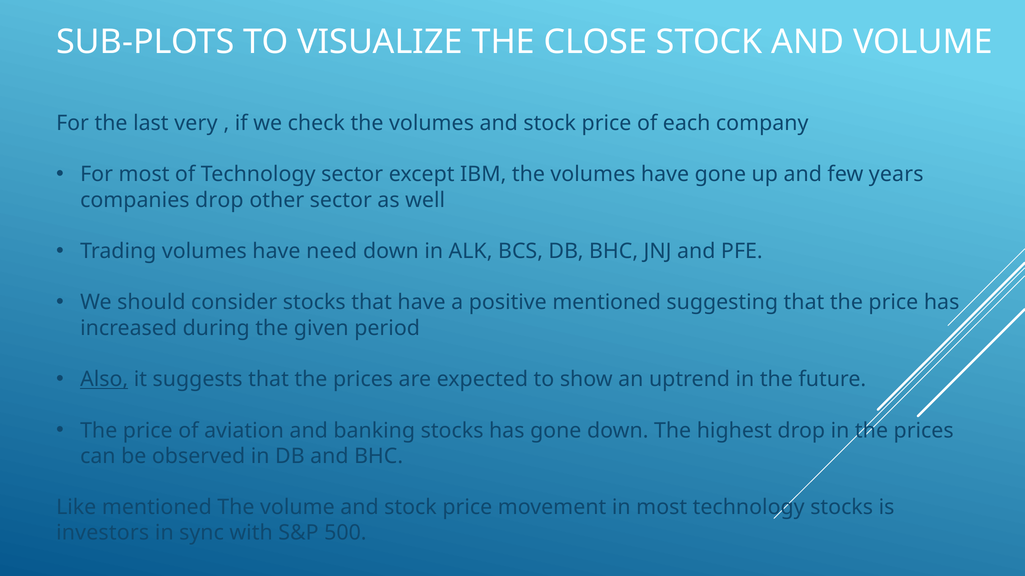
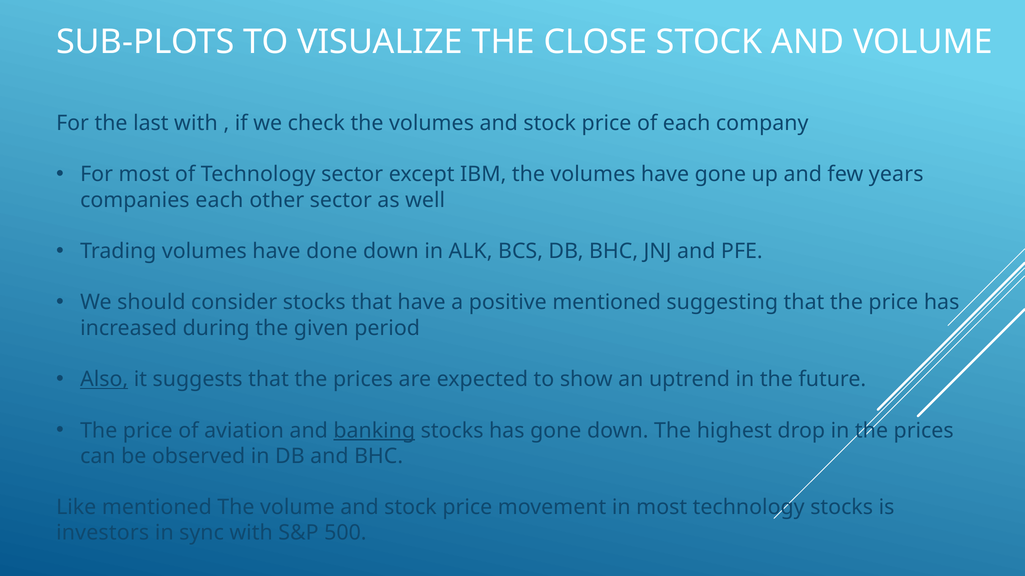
last very: very -> with (196, 123)
companies drop: drop -> each (219, 200)
need: need -> done (332, 251)
banking underline: none -> present (374, 431)
